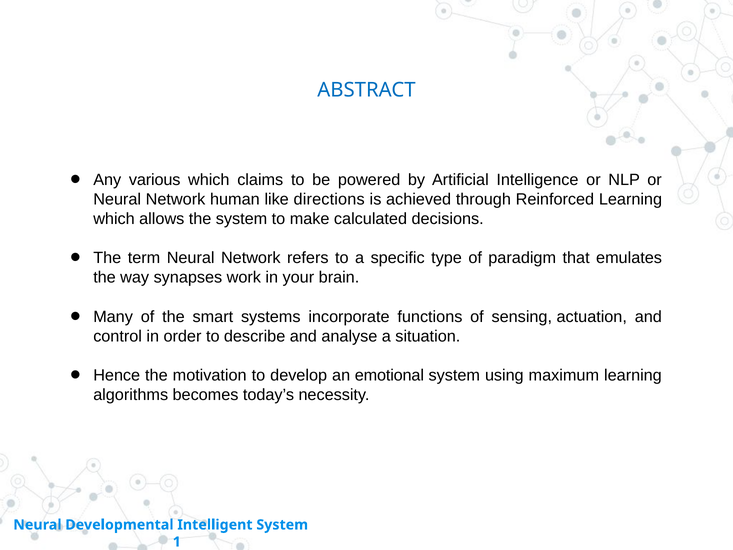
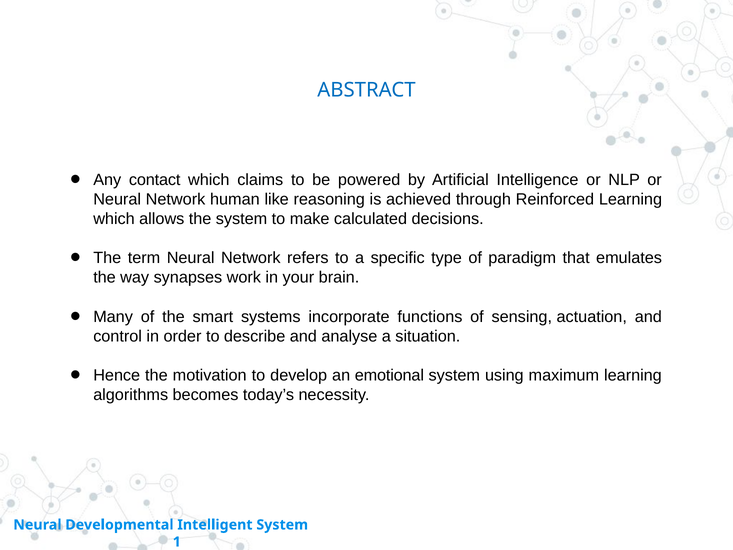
various: various -> contact (155, 180)
directions: directions -> reasoning (329, 199)
